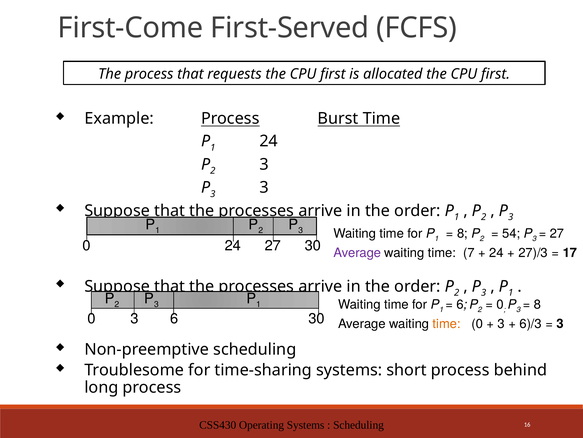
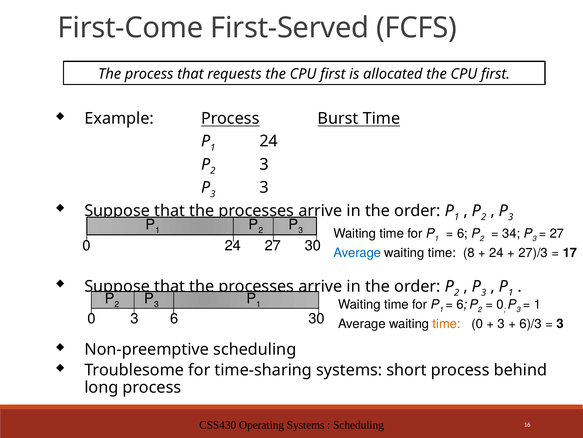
8: 8 -> 6 (462, 233)
54: 54 -> 34 (511, 233)
Average colour: purple -> blue (357, 253)
7: 7 -> 8 (469, 253)
8: 8 -> 1 (537, 304)
